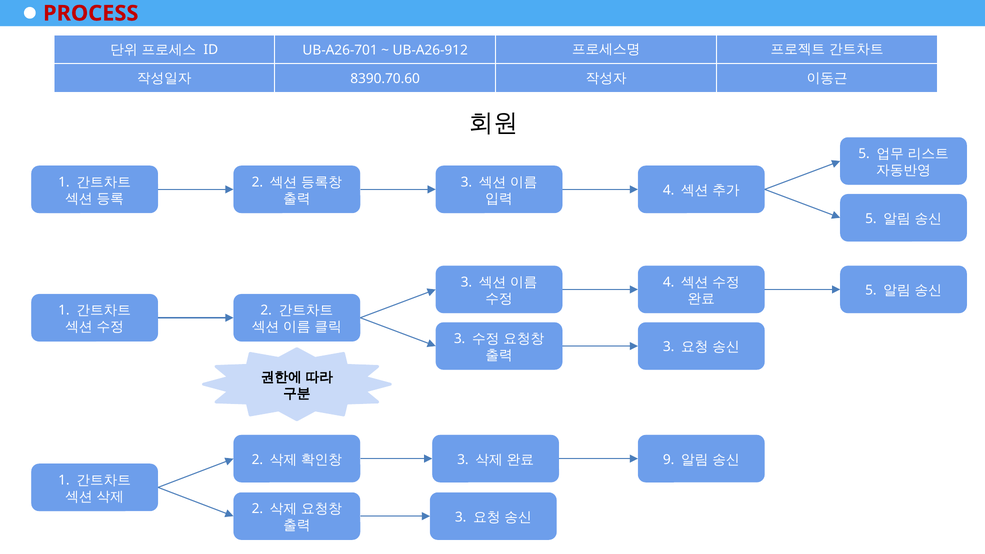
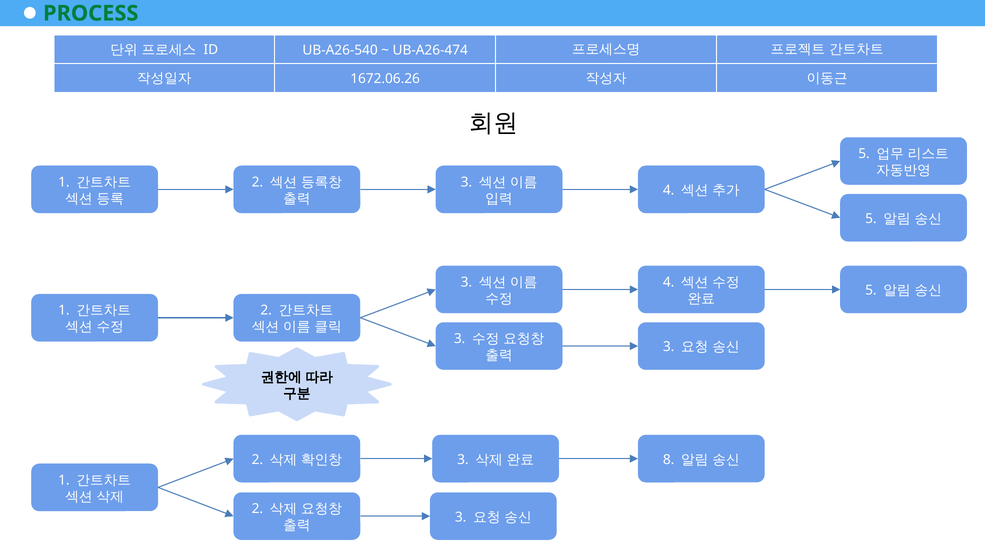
PROCESS colour: red -> green (91, 13)
UB-A26-701: UB-A26-701 -> UB-A26-540 (340, 50)
UB-A26-912: UB-A26-912 -> UB-A26-474 (430, 50)
8390.70.60: 8390.70.60 -> 1672.06.26 (385, 79)
9: 9 -> 8 (669, 460)
